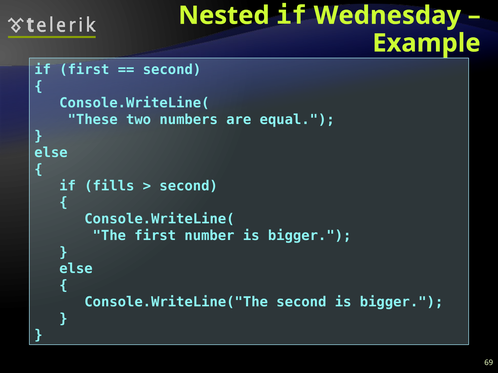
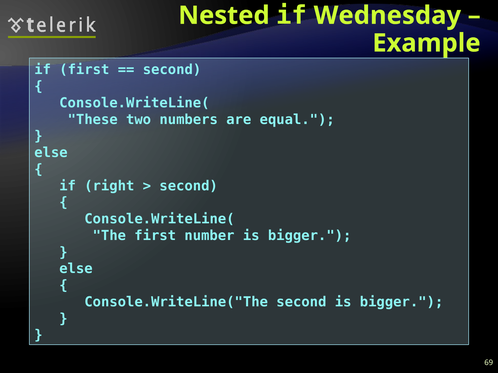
fills: fills -> right (109, 186)
